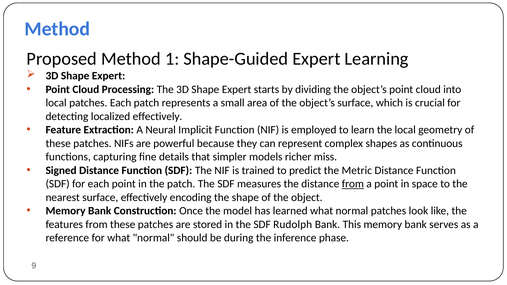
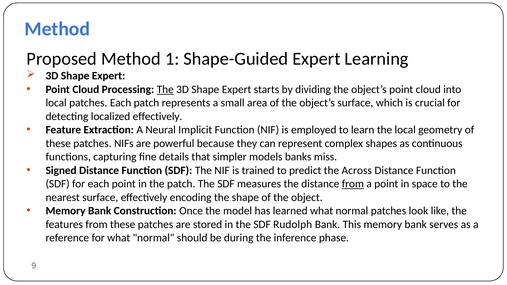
The underline: none -> present (165, 89)
richer: richer -> banks (298, 157)
Metric: Metric -> Across (357, 171)
